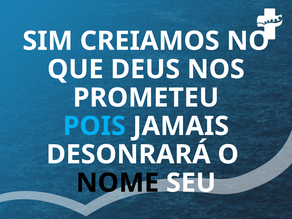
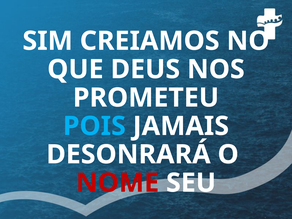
NOME colour: black -> red (118, 183)
